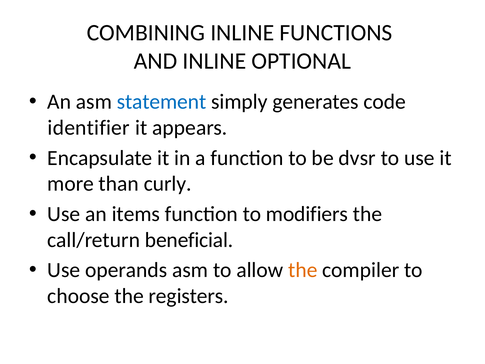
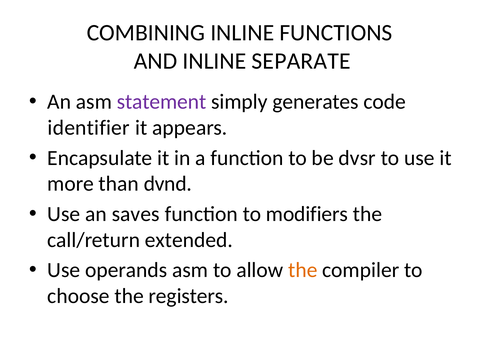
OPTIONAL: OPTIONAL -> SEPARATE (301, 61)
statement colour: blue -> purple (162, 102)
curly: curly -> dvnd (168, 184)
items: items -> saves (136, 214)
beneficial: beneficial -> extended (189, 240)
